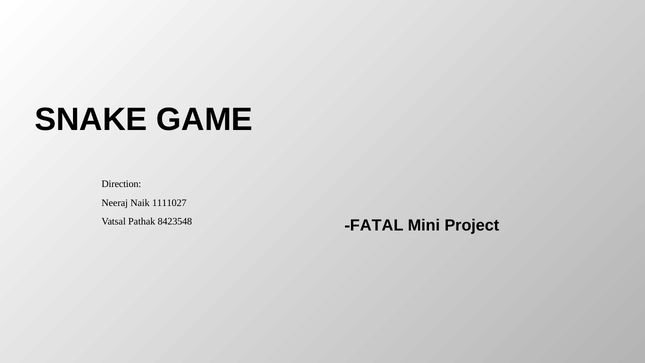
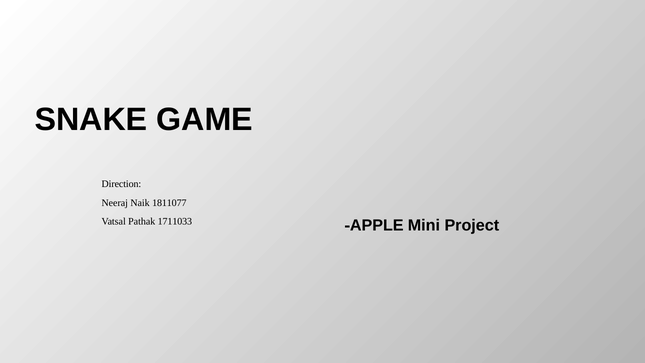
1111027: 1111027 -> 1811077 (169, 203)
8423548: 8423548 -> 1711033 (175, 222)
FATAL: FATAL -> APPLE (377, 225)
